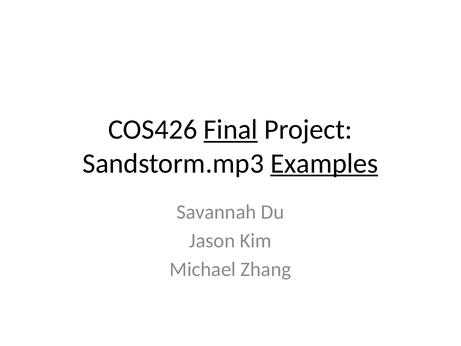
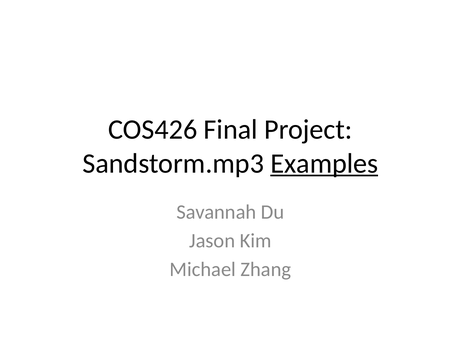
Final underline: present -> none (231, 130)
